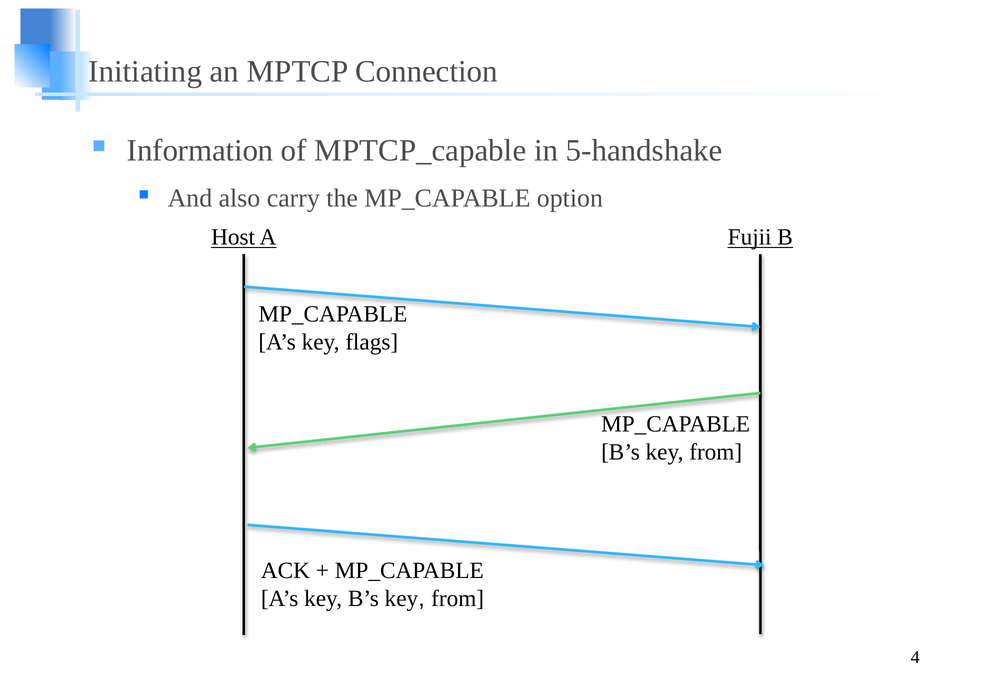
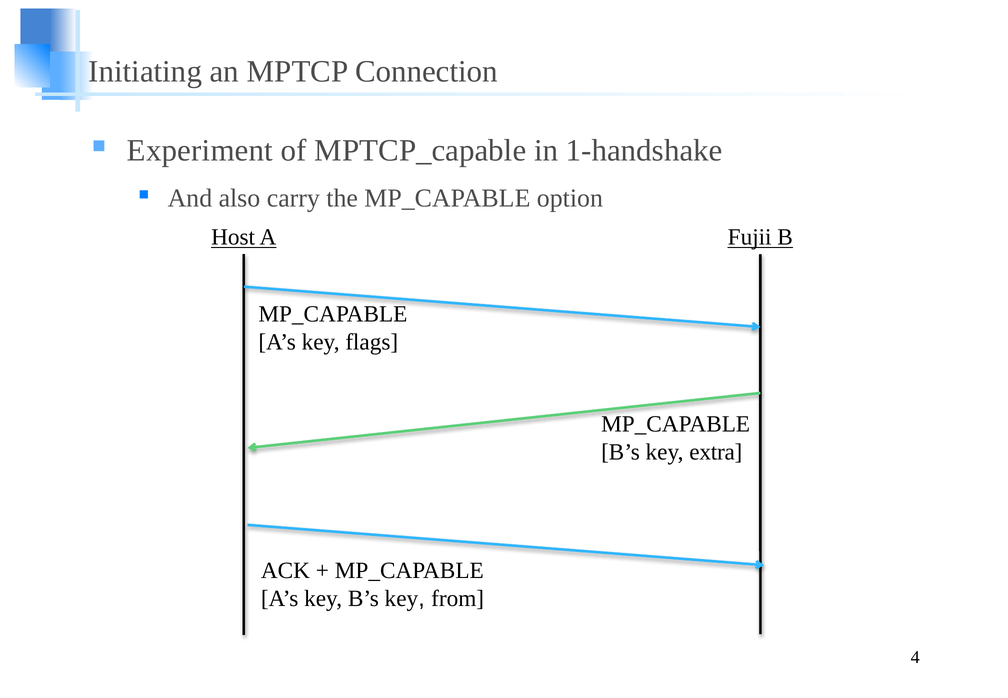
Information: Information -> Experiment (200, 151)
5-handshake: 5-handshake -> 1-handshake (644, 151)
from: from -> extra (716, 452)
